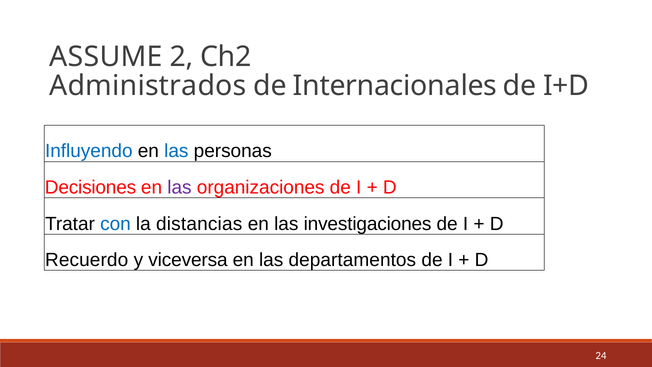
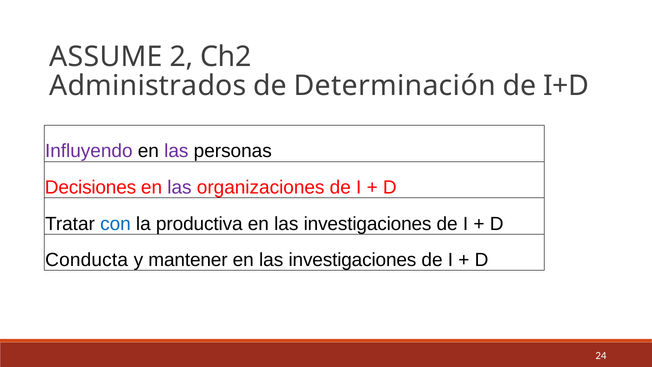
Internacionales: Internacionales -> Determinación (395, 86)
Influyendo colour: blue -> purple (89, 151)
las colour: blue -> purple (176, 151)
distancias: distancias -> productiva (199, 224)
Recuerdo: Recuerdo -> Conducta (87, 260)
viceversa: viceversa -> mantener (188, 260)
departamentos: departamentos -> investigaciones (352, 260)
